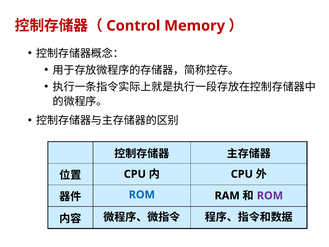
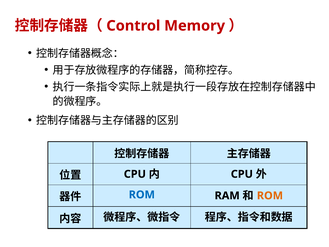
ROM colour: purple -> orange (270, 195)
